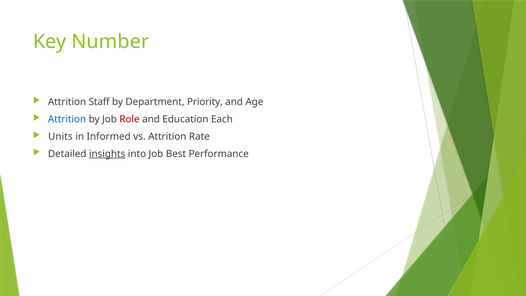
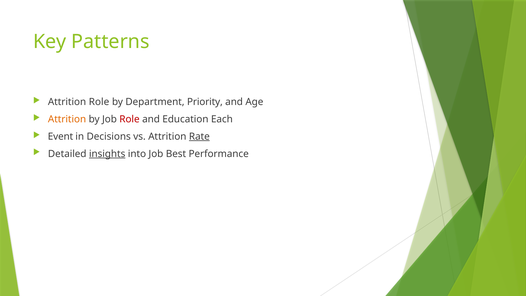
Number: Number -> Patterns (110, 41)
Attrition Staff: Staff -> Role (99, 102)
Attrition colour: blue -> orange (67, 119)
Units: Units -> Event (60, 136)
Informed: Informed -> Decisions (109, 136)
Rate underline: none -> present (199, 136)
